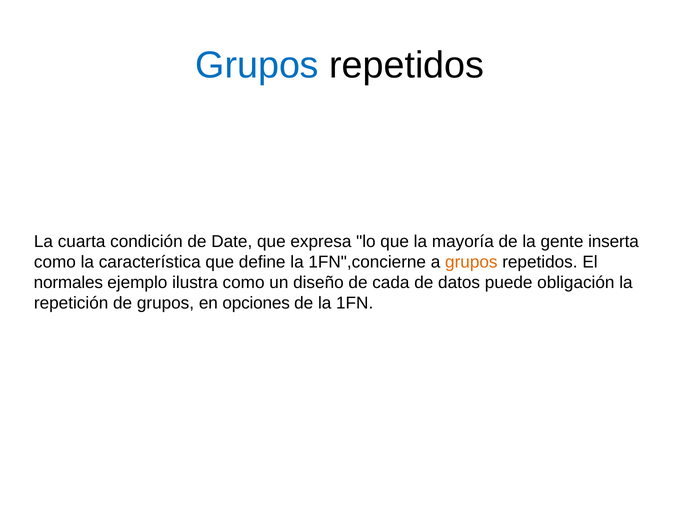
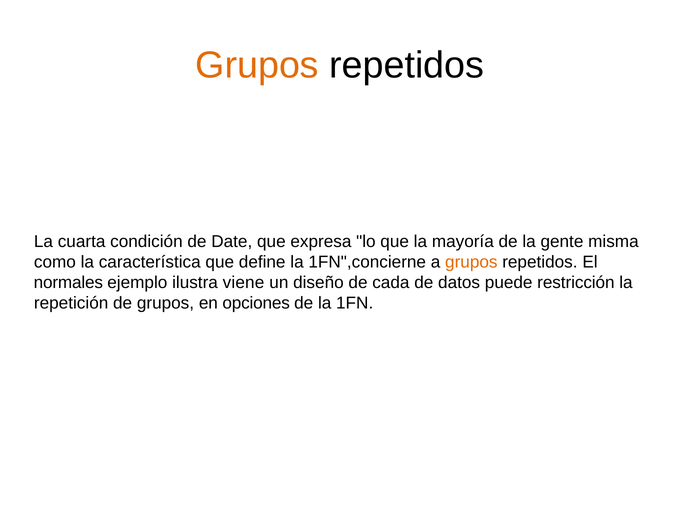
Grupos colour: blue -> orange (257, 66)
inserta: inserta -> misma (613, 241)
ilustra como: como -> viene (244, 283)
obligación: obligación -> restricción (576, 283)
